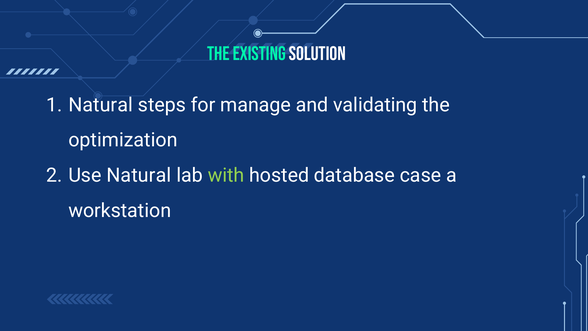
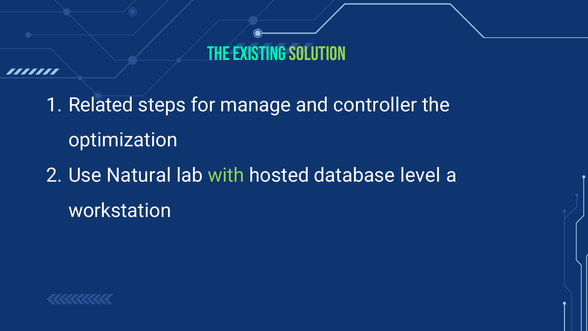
SOLUTION colour: white -> light green (317, 54)
Natural: Natural -> Related (101, 105)
validating: validating -> controller (375, 105)
case: case -> level (420, 175)
